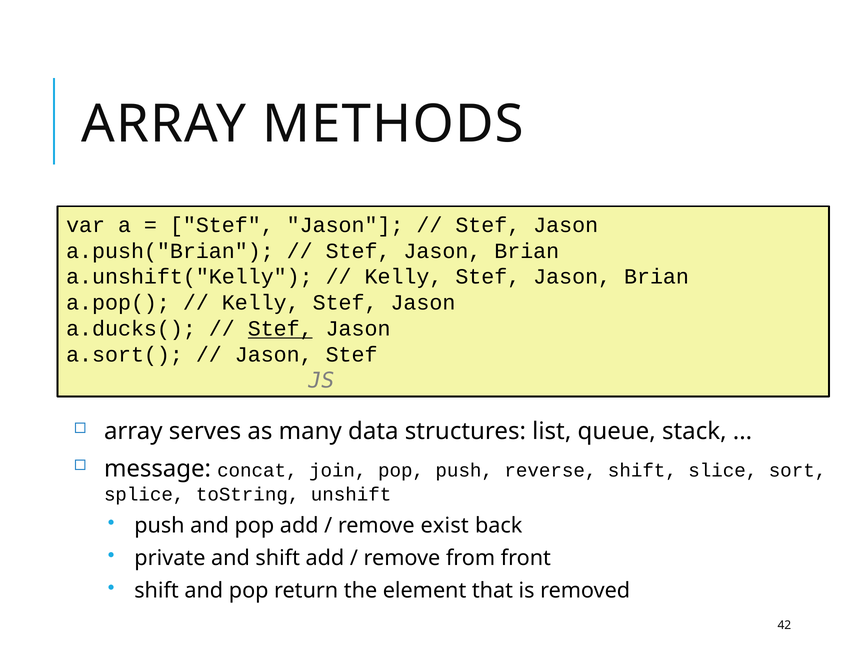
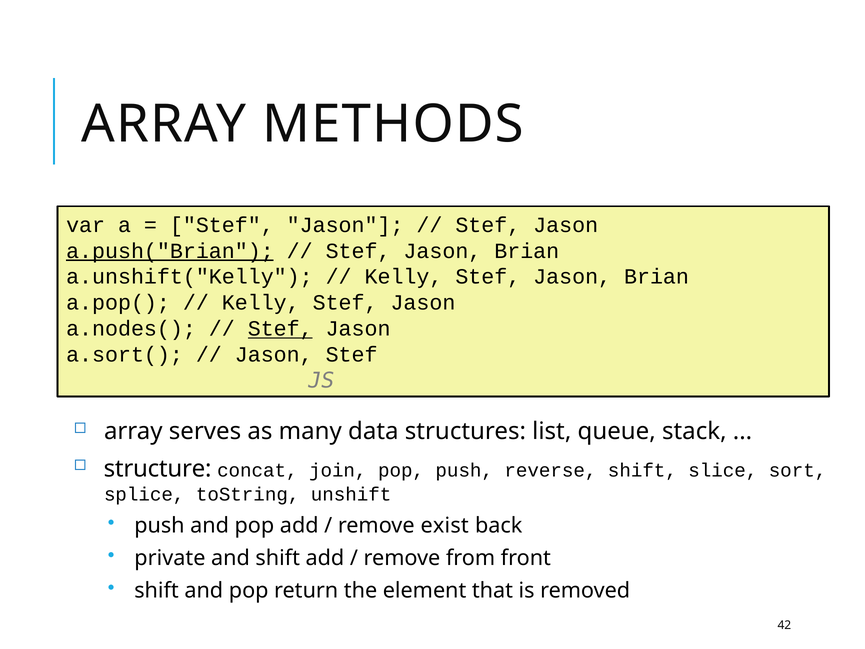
a.push("Brian underline: none -> present (170, 251)
a.ducks(: a.ducks( -> a.nodes( (131, 329)
message: message -> structure (158, 469)
